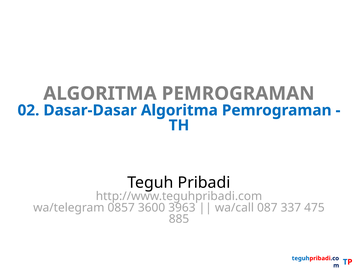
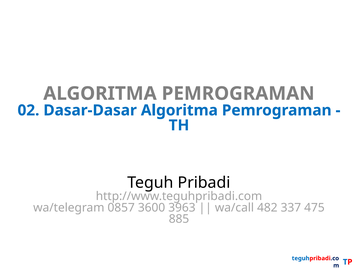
087: 087 -> 482 (267, 208)
